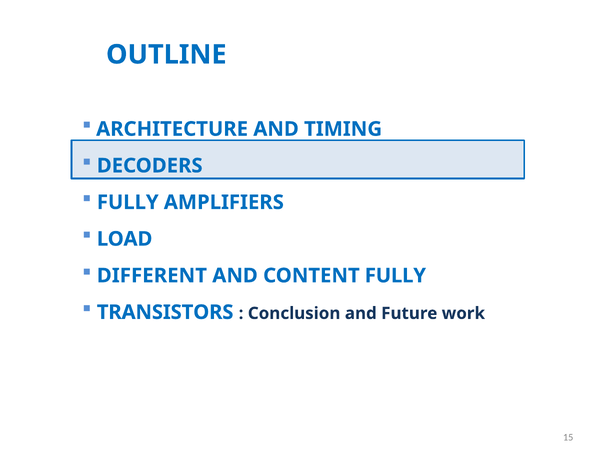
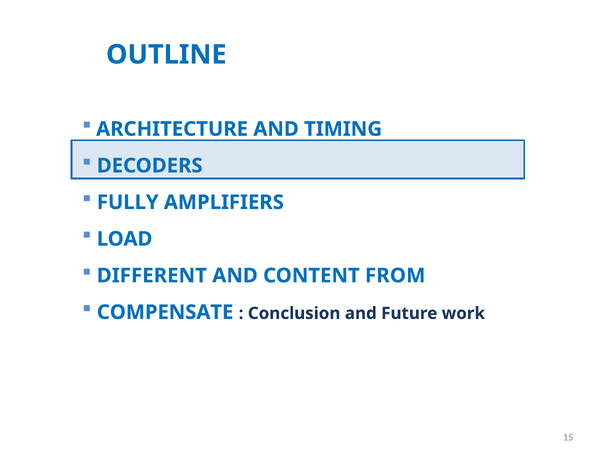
CONTENT FULLY: FULLY -> FROM (395, 275)
TRANSISTORS: TRANSISTORS -> COMPENSATE (165, 312)
